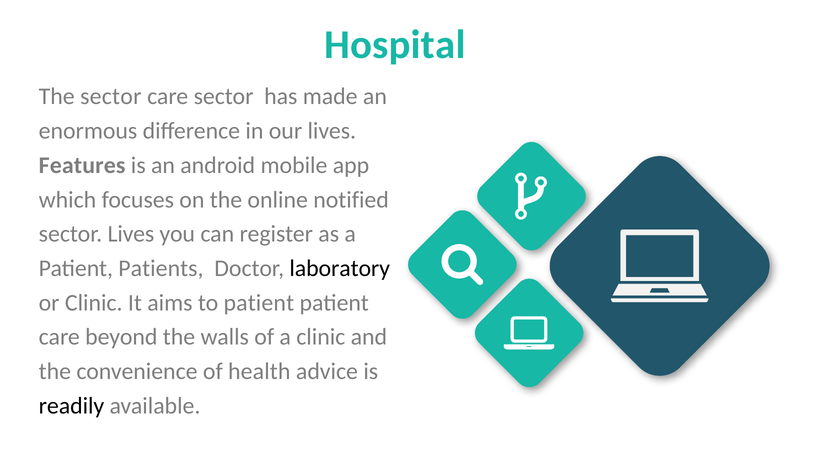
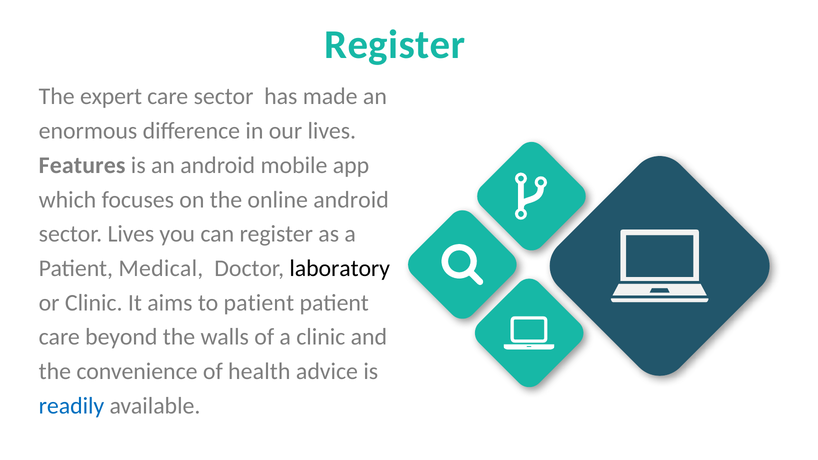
Hospital: Hospital -> Register (395, 45)
The sector: sector -> expert (111, 97)
online notified: notified -> android (351, 200)
Patients: Patients -> Medical (161, 268)
readily colour: black -> blue (71, 406)
